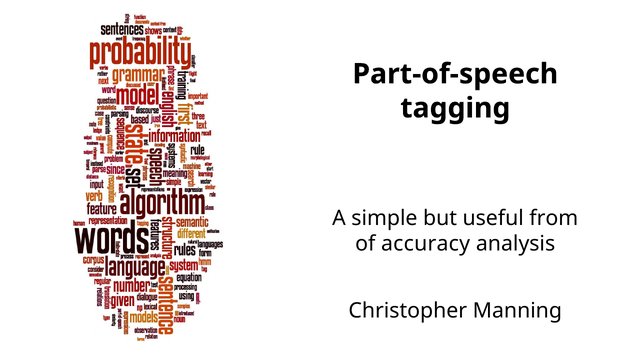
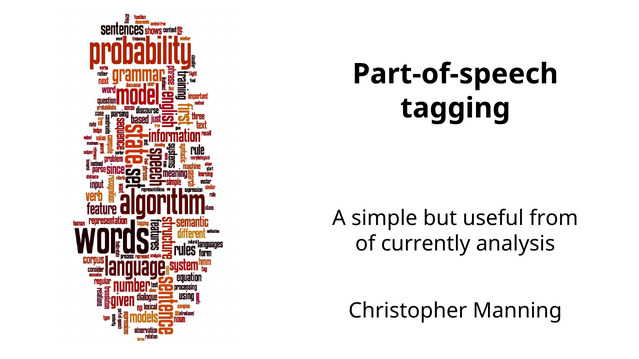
accuracy: accuracy -> currently (426, 244)
